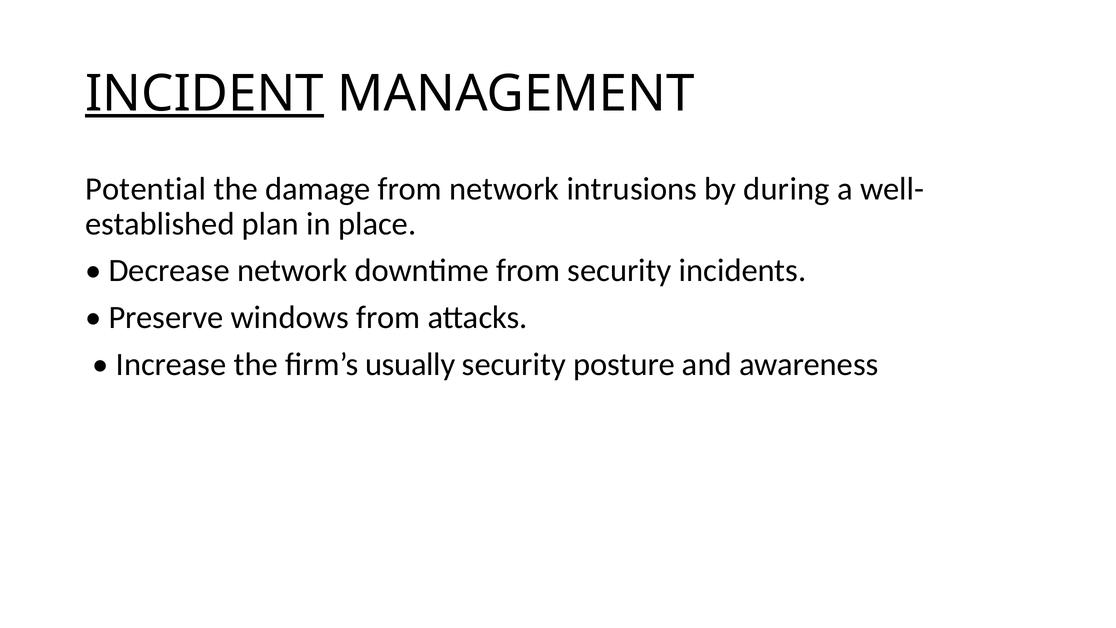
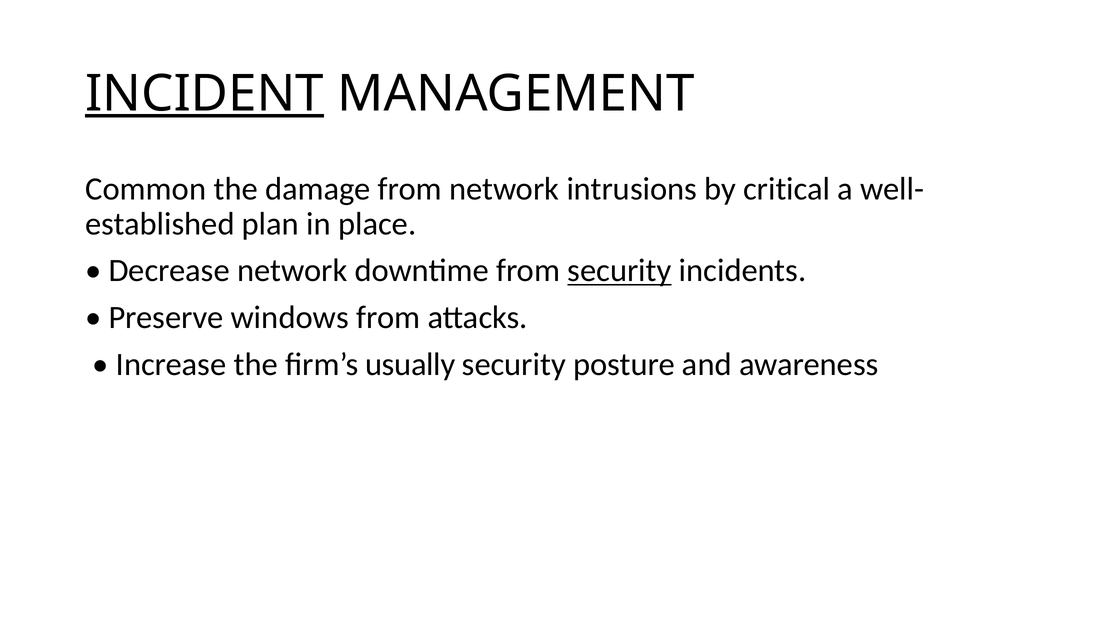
Potential: Potential -> Common (146, 189)
during: during -> critical (787, 189)
security underline: none -> present (619, 271)
